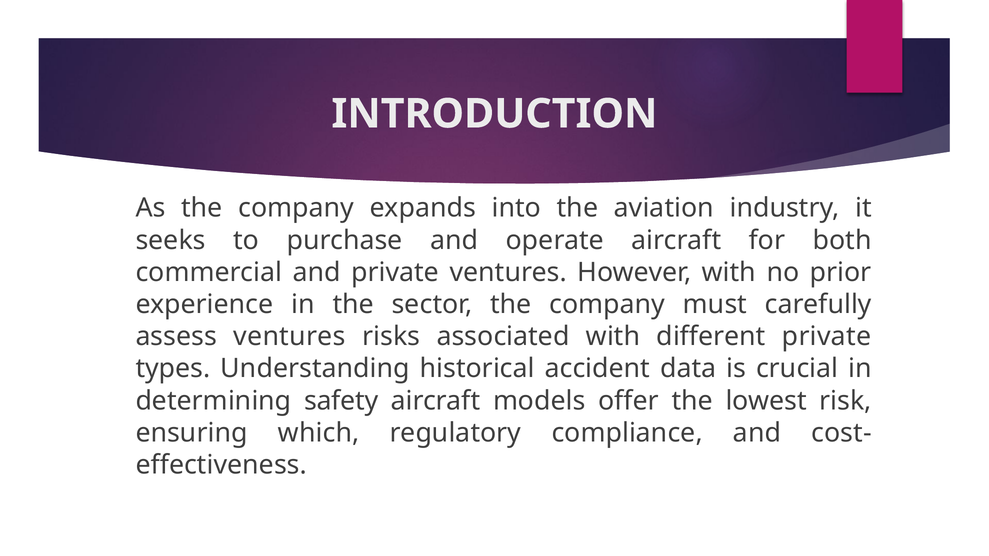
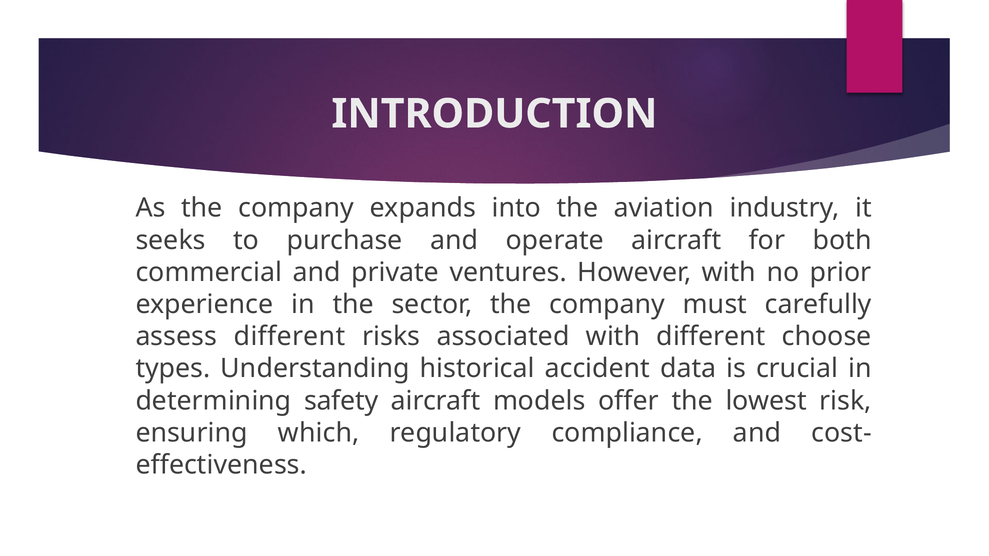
assess ventures: ventures -> different (289, 337)
different private: private -> choose (827, 337)
